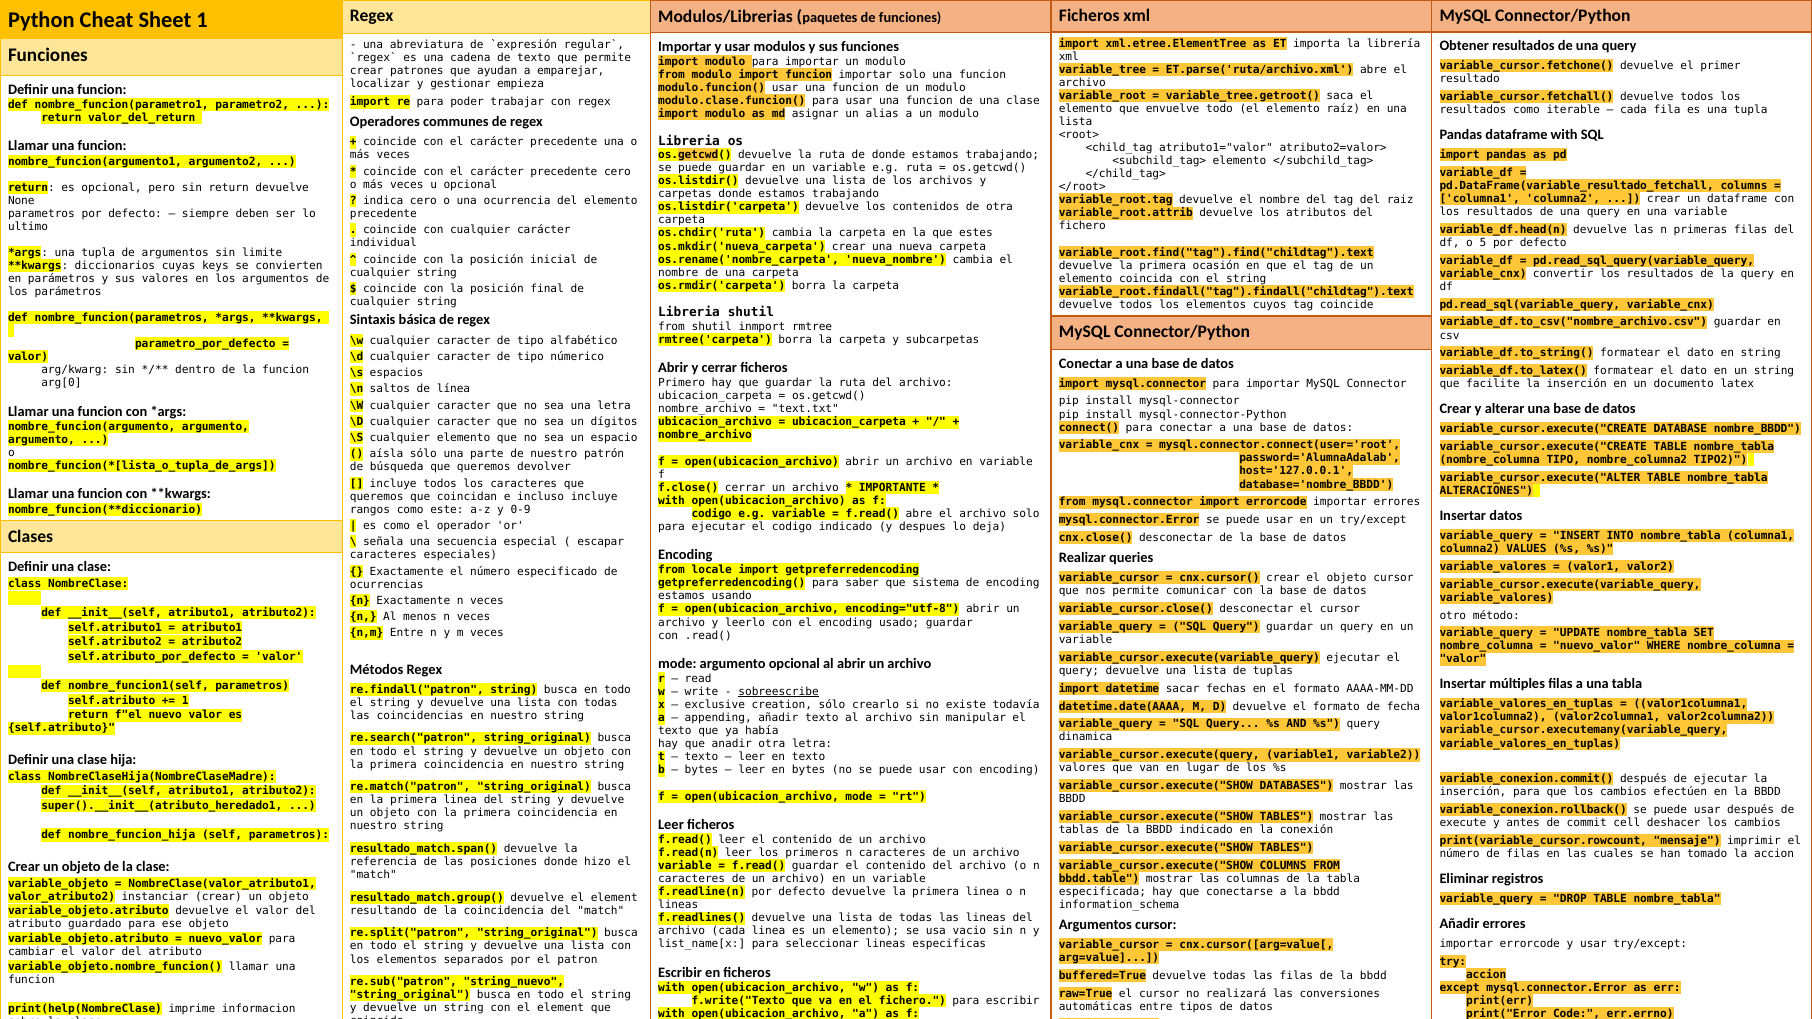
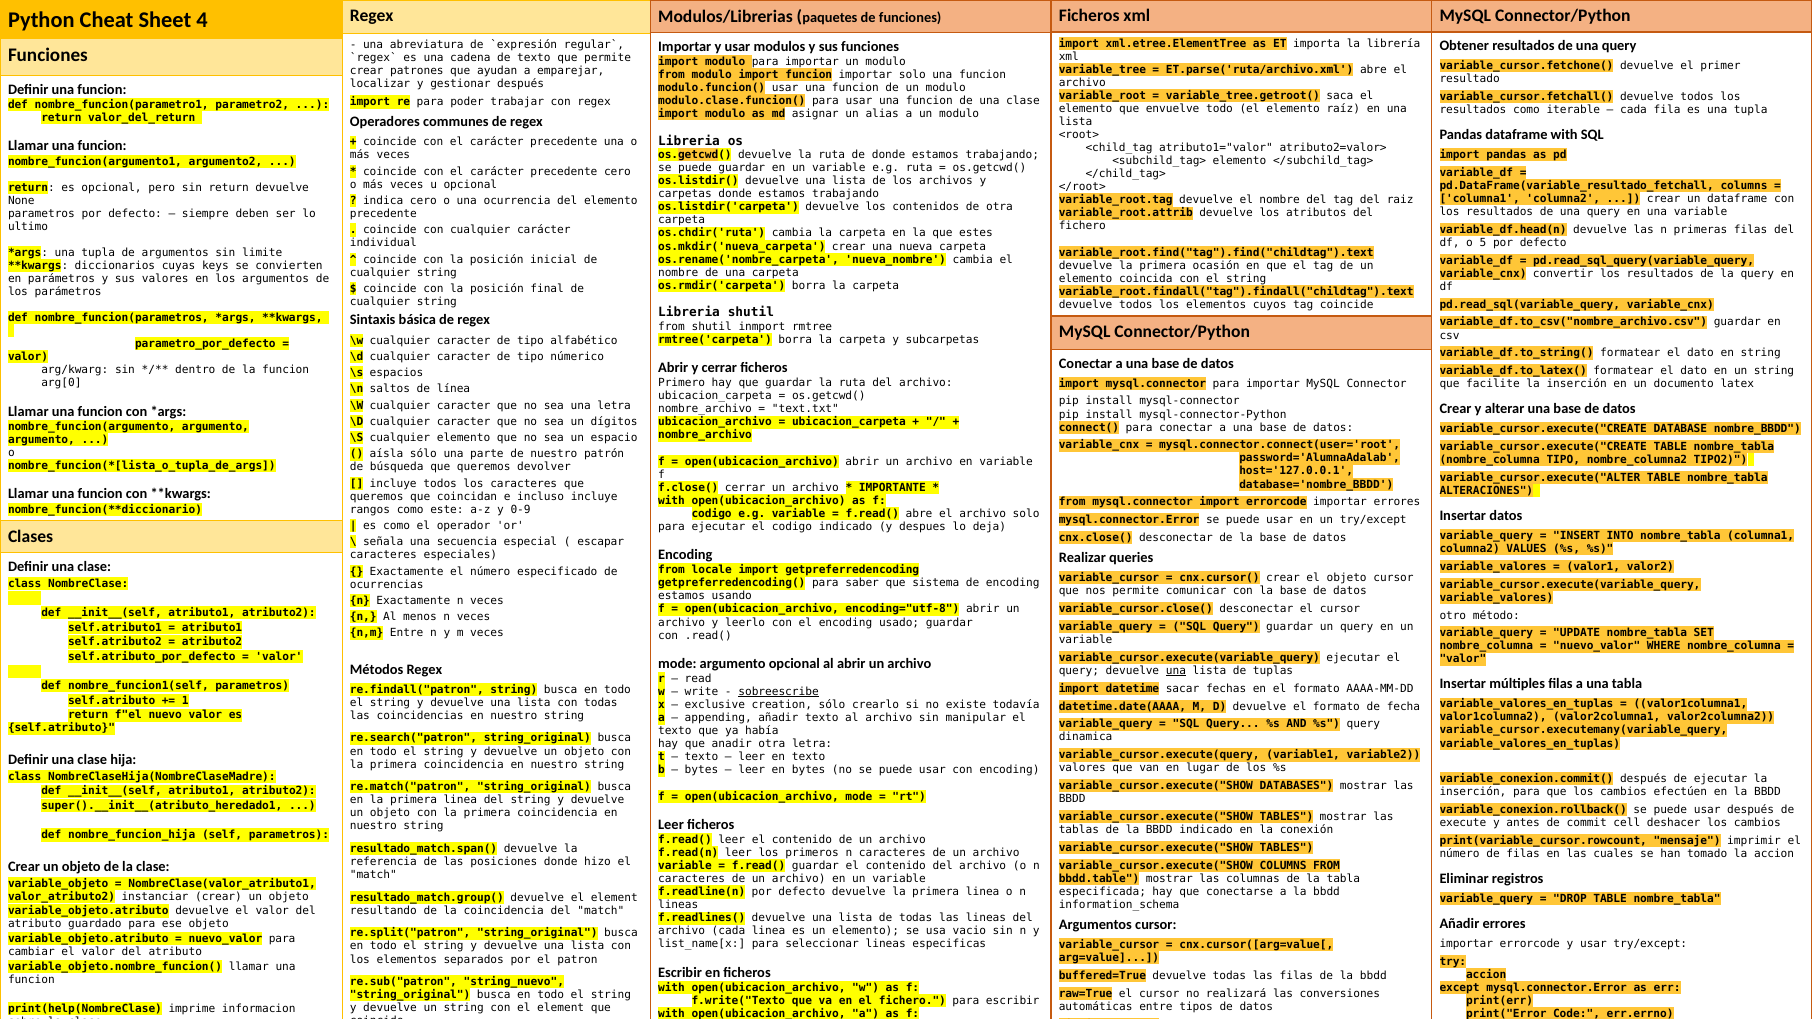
Sheet 1: 1 -> 4 (202, 20)
gestionar empieza: empieza -> después (521, 84)
una underline: none -> present (1176, 671)
